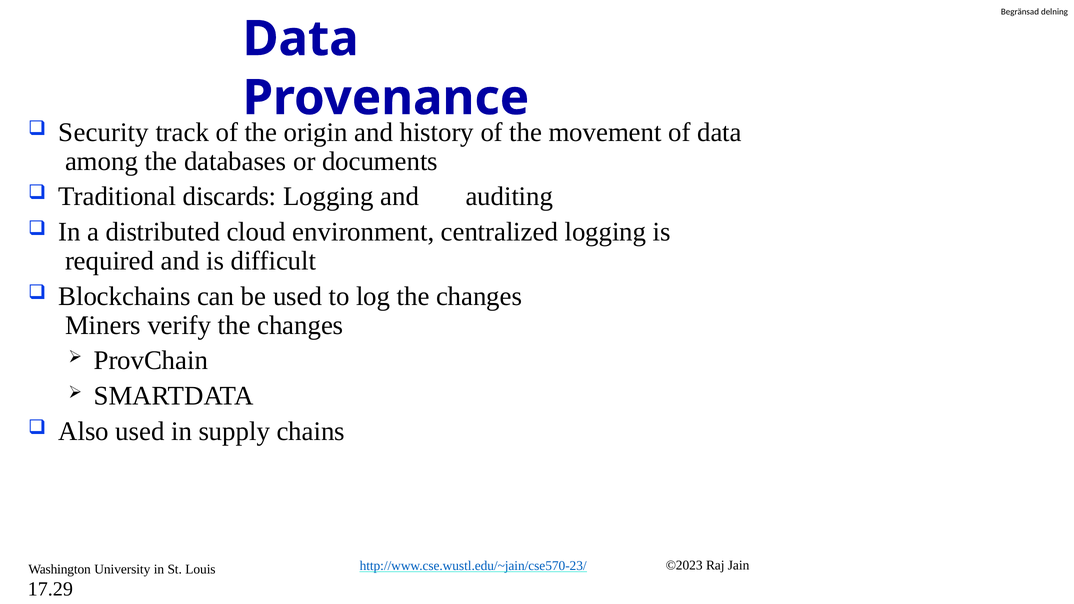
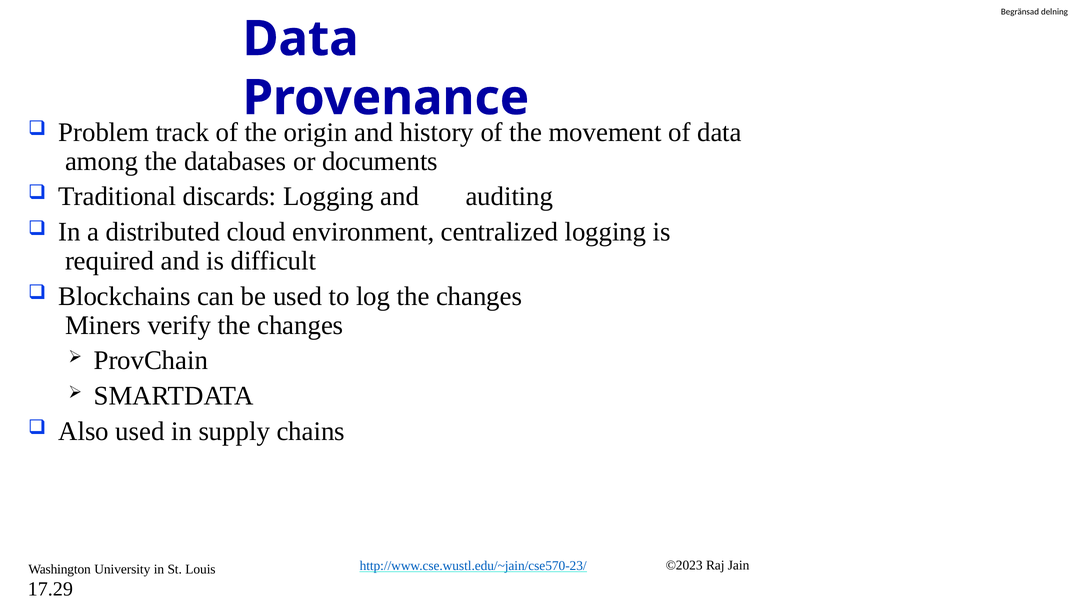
Security: Security -> Problem (104, 132)
